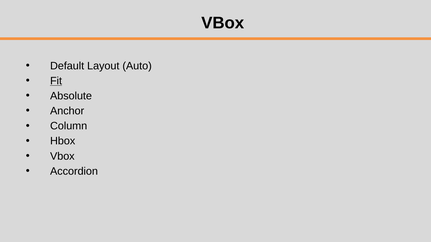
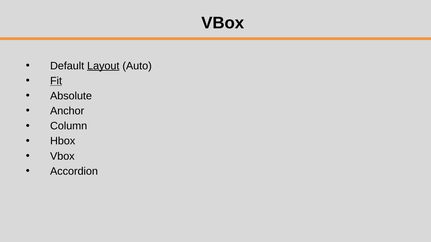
Layout underline: none -> present (103, 66)
